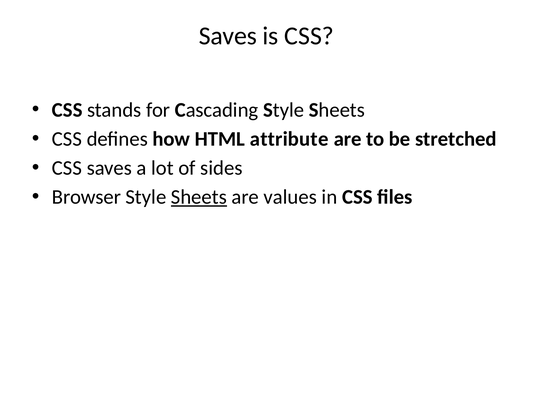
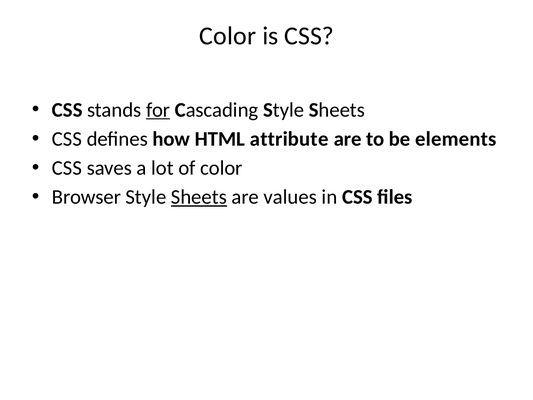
Saves: Saves -> Color (228, 36)
for underline: none -> present (158, 110)
stretched: stretched -> elements (456, 139)
of sides: sides -> color (221, 168)
